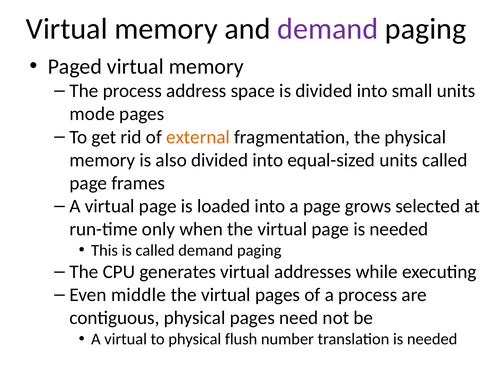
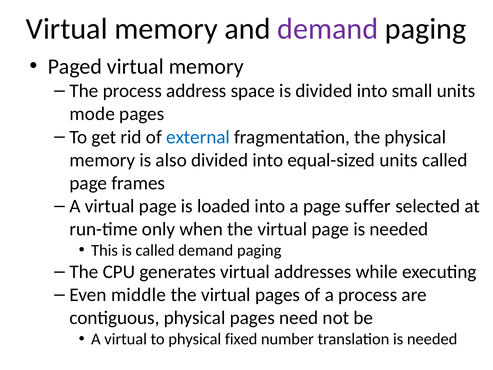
external colour: orange -> blue (198, 137)
grows: grows -> suffer (368, 206)
flush: flush -> fixed (241, 339)
